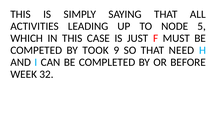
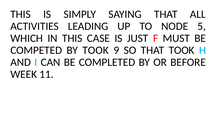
THAT NEED: NEED -> TOOK (182, 50)
32: 32 -> 11 (47, 75)
